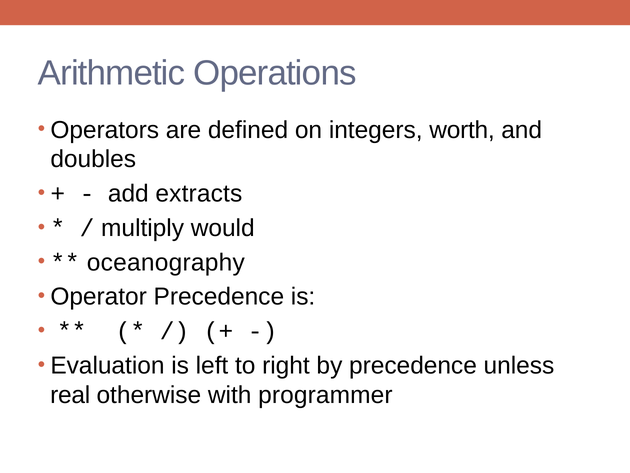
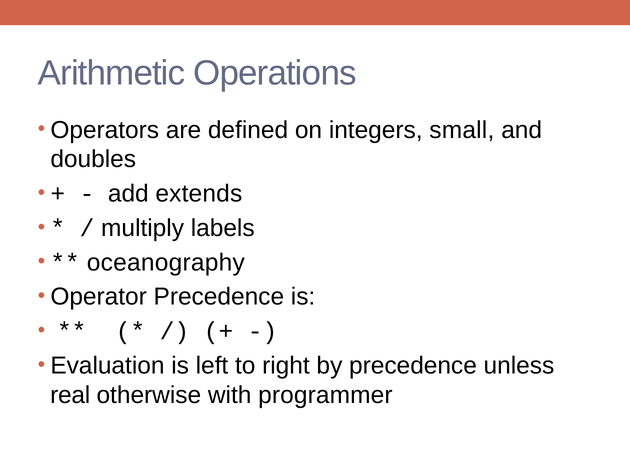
worth: worth -> small (462, 130)
extracts: extracts -> extends (199, 194)
would: would -> labels (223, 228)
